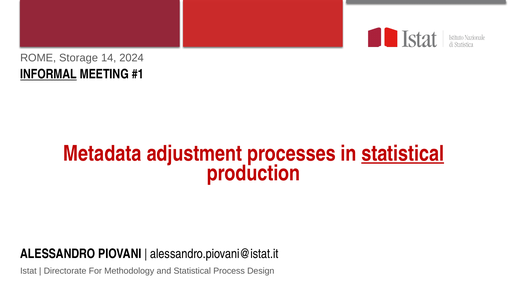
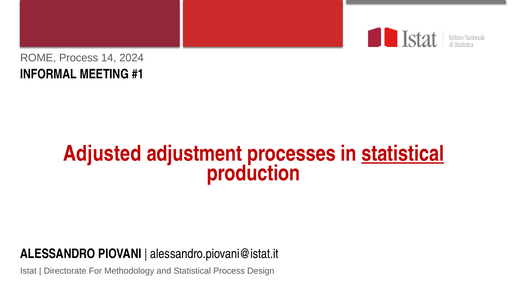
ROME Storage: Storage -> Process (79, 58)
INFORMAL underline: present -> none (49, 74)
Metadata: Metadata -> Adjusted (102, 154)
